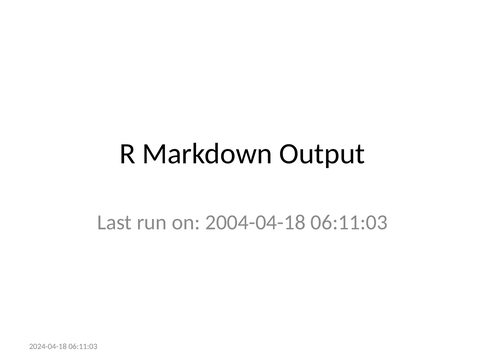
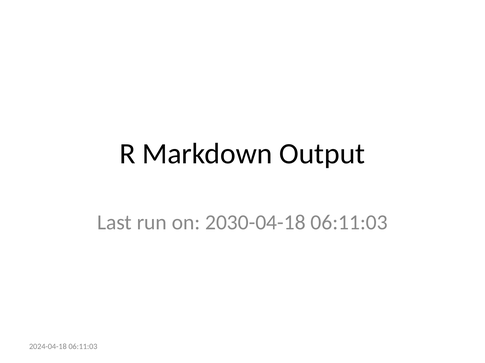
2004-04-18: 2004-04-18 -> 2030-04-18 (255, 223)
